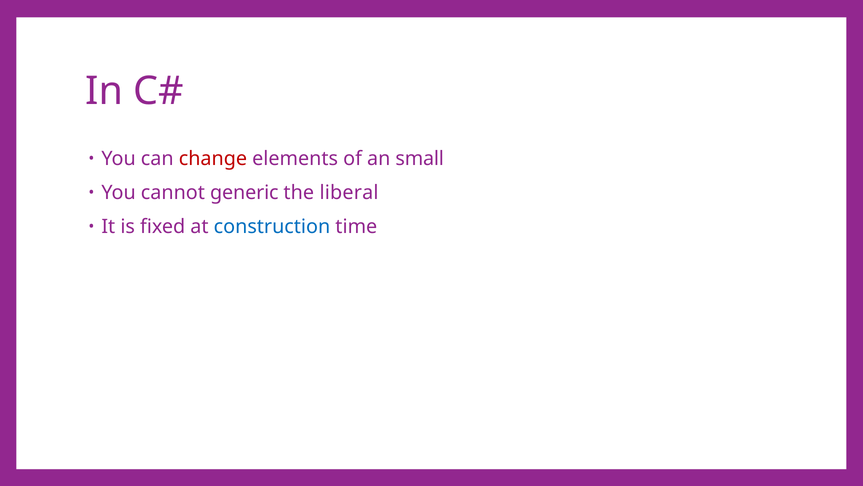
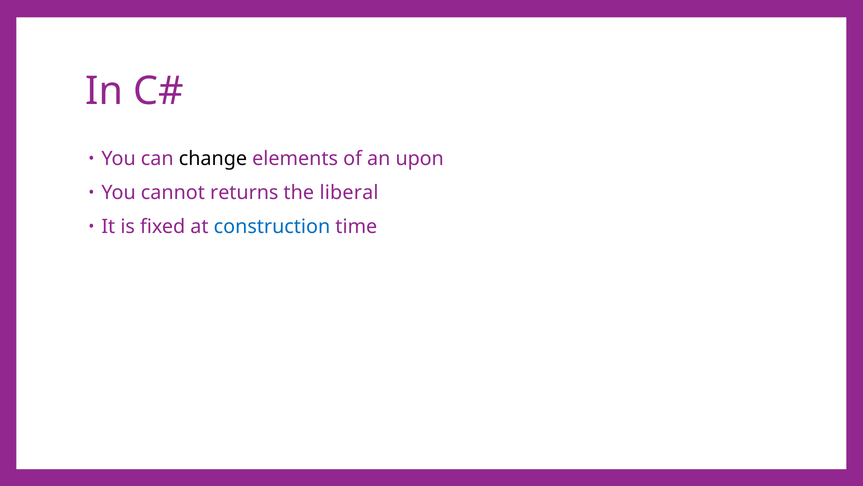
change colour: red -> black (213, 158)
small: small -> upon (420, 158)
generic: generic -> returns (244, 192)
